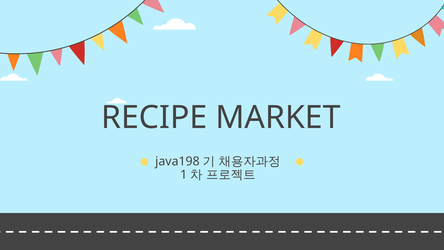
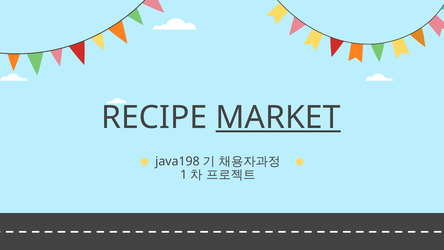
MARKET underline: none -> present (278, 117)
